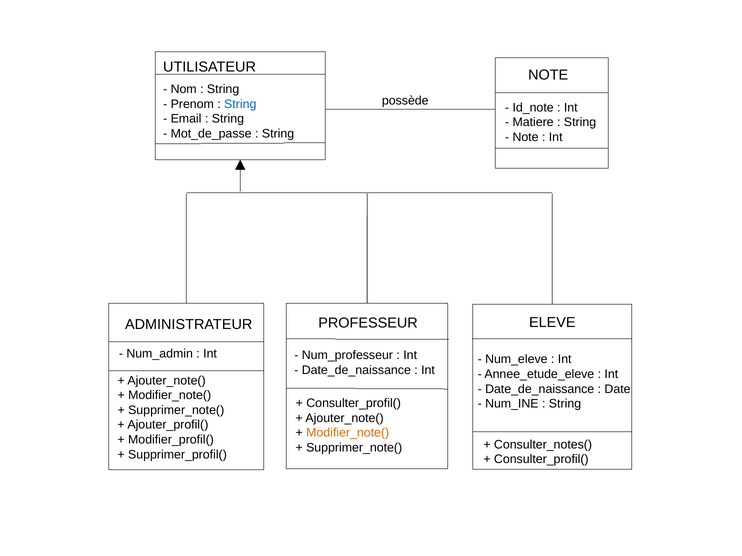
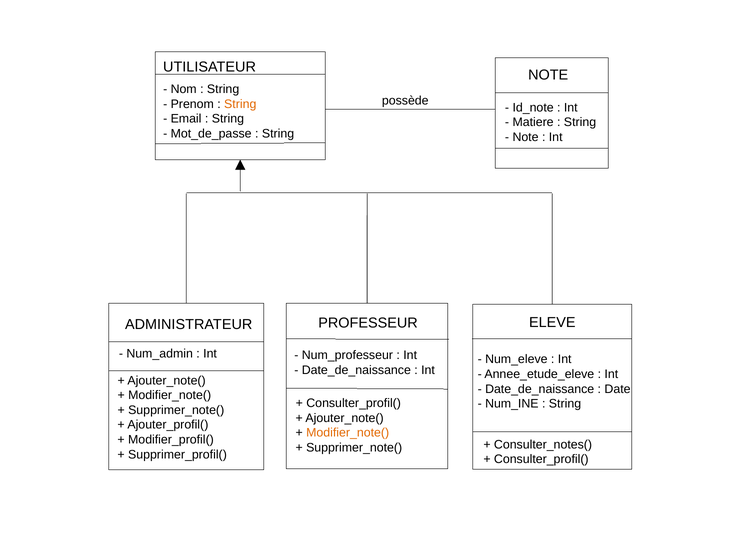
String colour: blue -> orange (240, 104)
